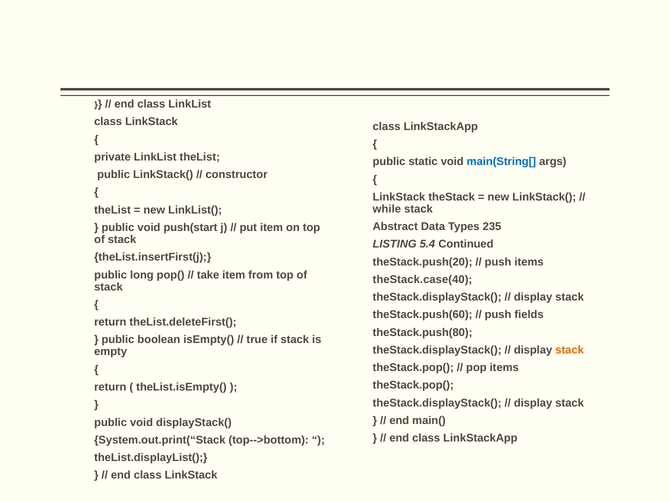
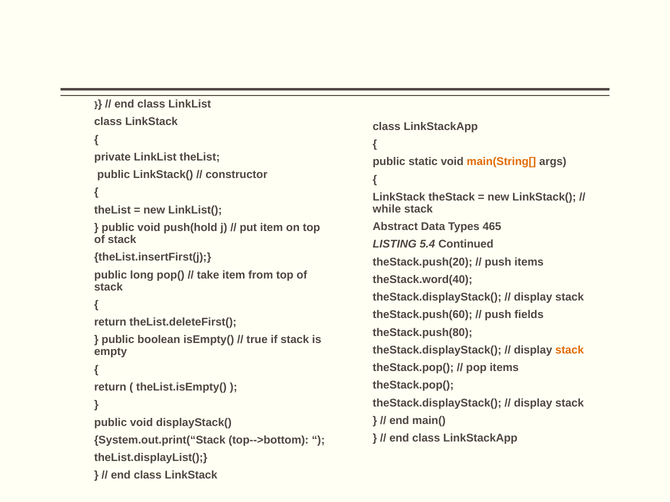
main(String[ colour: blue -> orange (501, 162)
235: 235 -> 465 (492, 227)
push(start: push(start -> push(hold (190, 228)
theStack.case(40: theStack.case(40 -> theStack.word(40 (423, 280)
